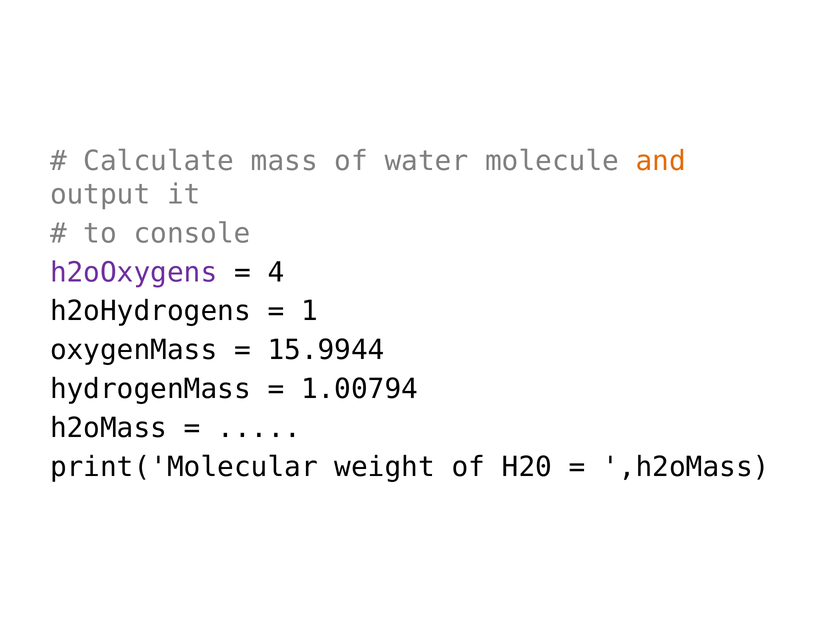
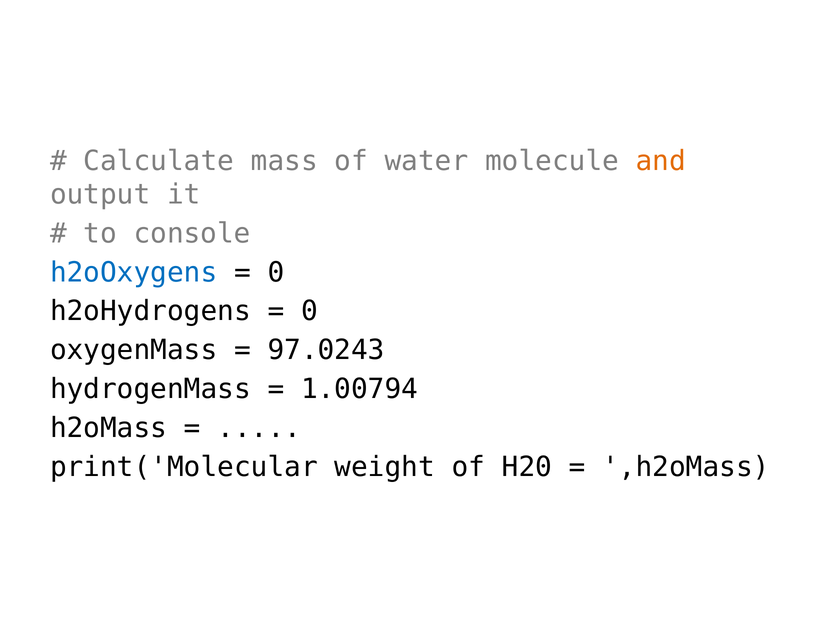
h2oOxygens colour: purple -> blue (134, 272)
4: 4 -> 0 (276, 272)
1: 1 -> 0 (309, 311)
15.9944: 15.9944 -> 97.0243 (326, 350)
